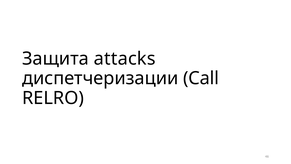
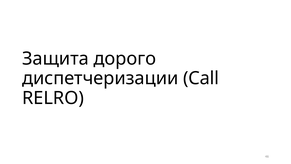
attacks: attacks -> дорого (125, 59)
